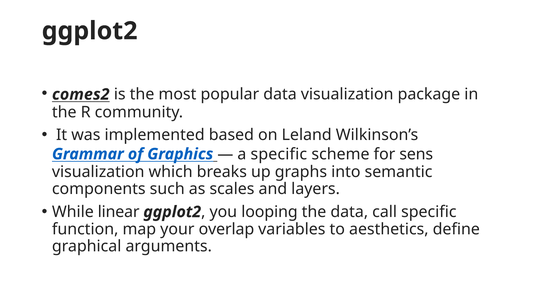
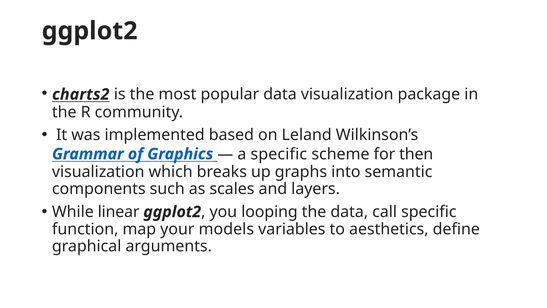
comes2: comes2 -> charts2 (81, 94)
sens: sens -> then (416, 154)
overlap: overlap -> models (226, 229)
